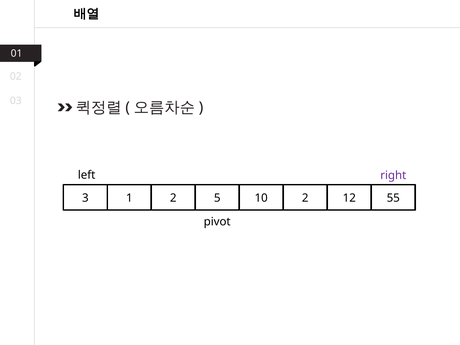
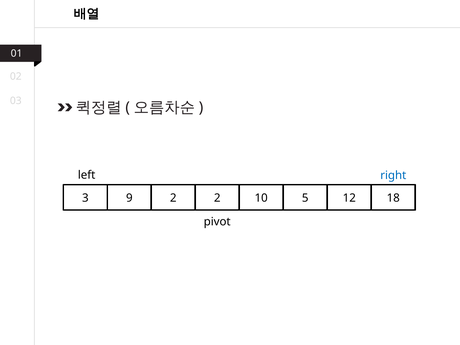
right colour: purple -> blue (393, 176)
1: 1 -> 9 (129, 198)
2 5: 5 -> 2 (217, 198)
10 2: 2 -> 5 (305, 198)
55: 55 -> 18 (393, 198)
